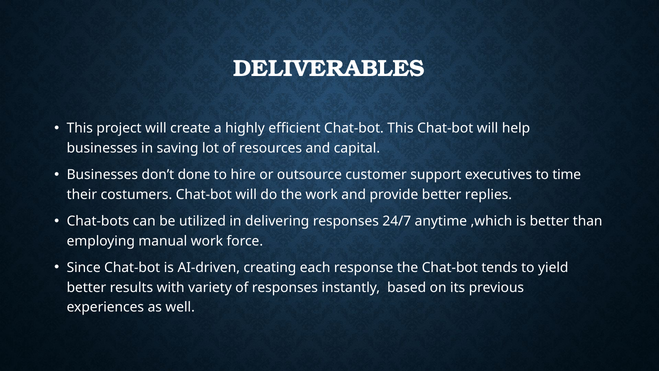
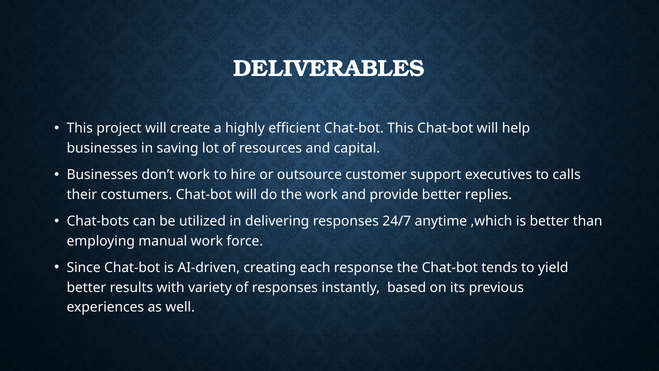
don’t done: done -> work (194, 175)
time: time -> calls (567, 175)
